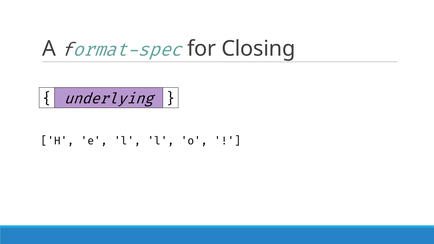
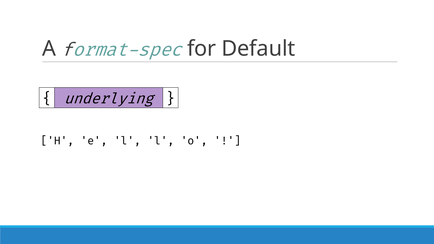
Closing: Closing -> Default (258, 49)
